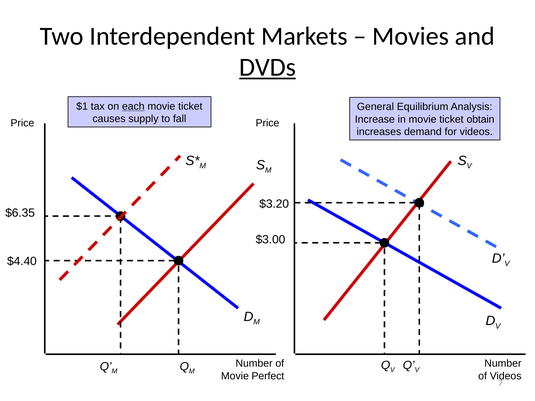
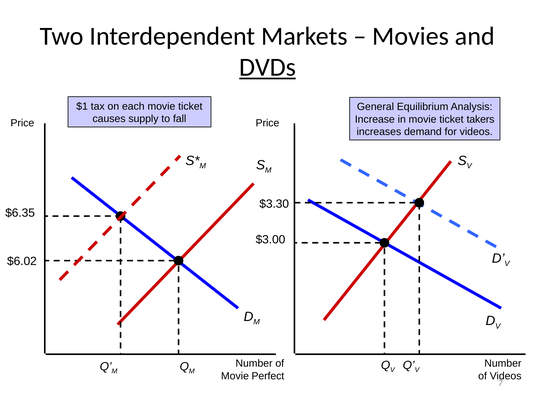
each underline: present -> none (133, 106)
obtain: obtain -> takers (481, 119)
$3.20: $3.20 -> $3.30 (274, 204)
$4.40: $4.40 -> $6.02 (22, 261)
